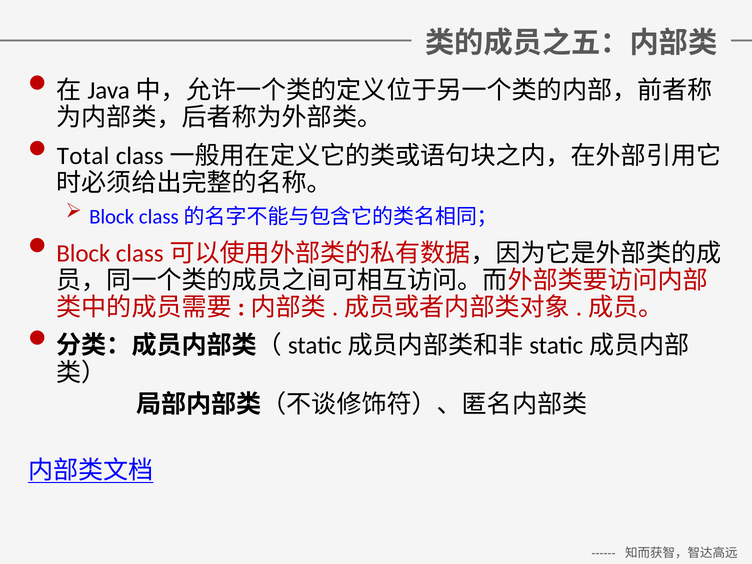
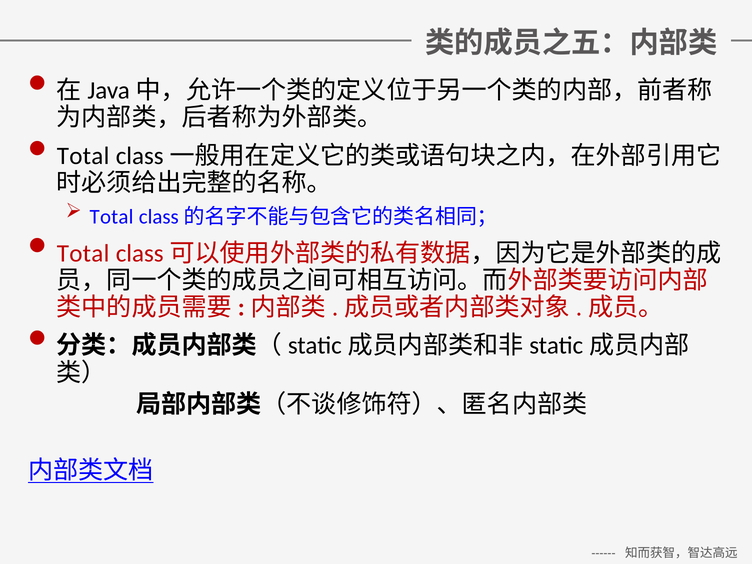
Block: Block -> Total (112, 217)
Block: Block -> Total (83, 253)
